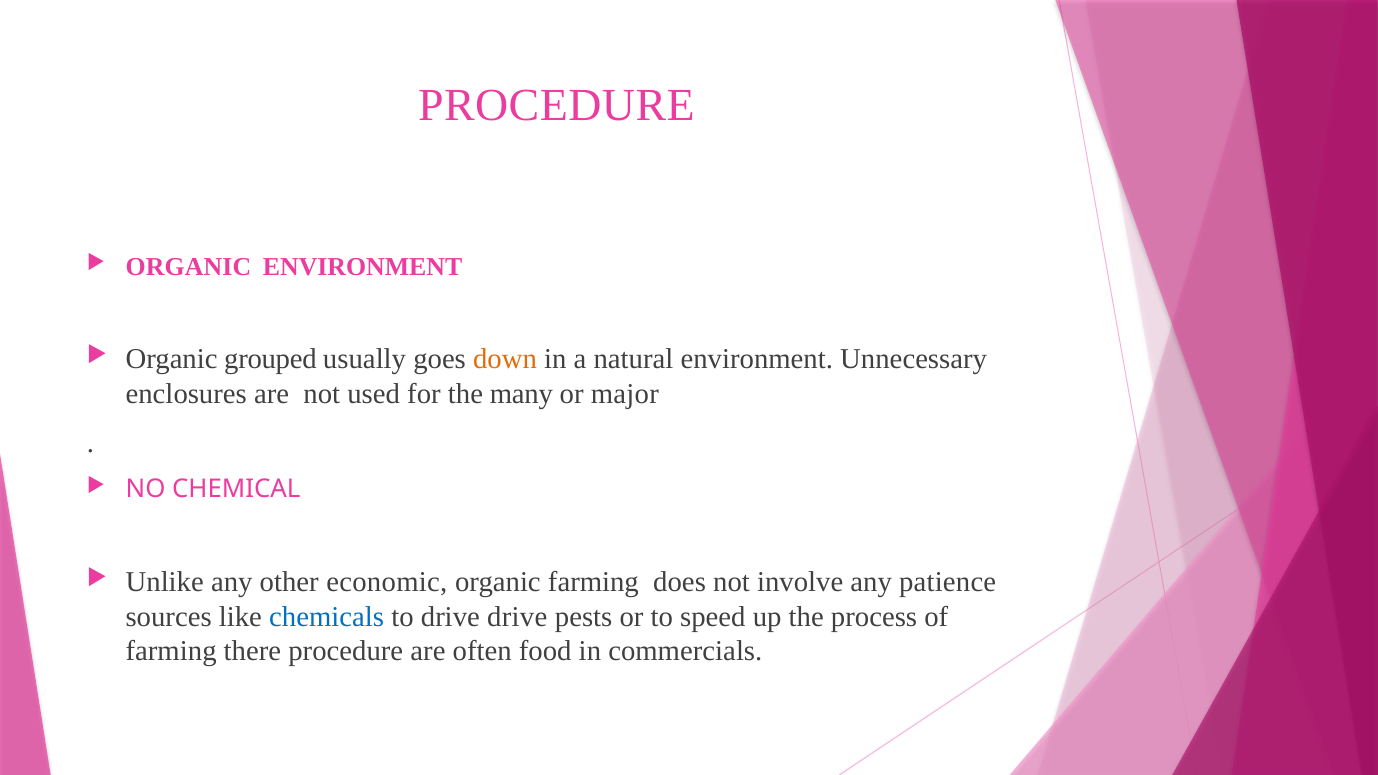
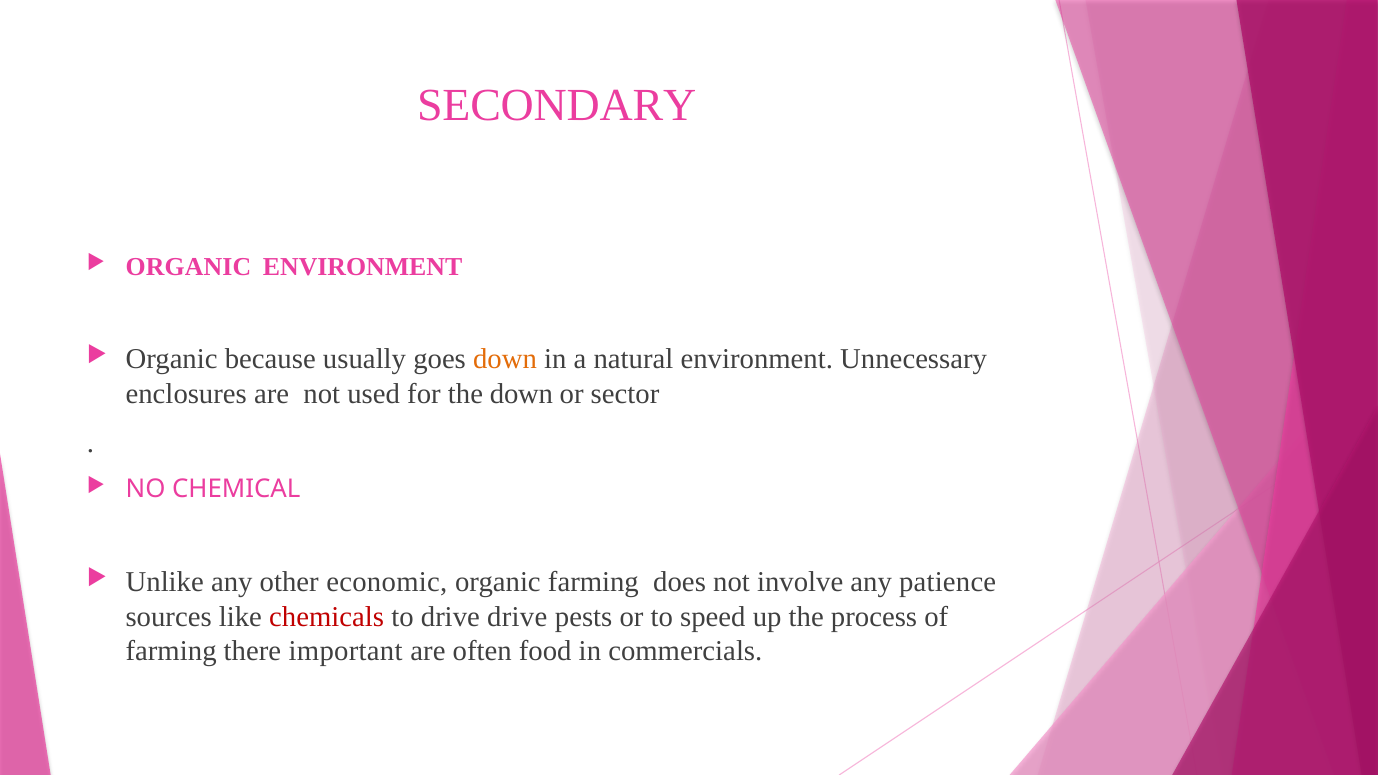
PROCEDURE: PROCEDURE -> SECONDARY (557, 105)
grouped: grouped -> because (270, 359)
the many: many -> down (521, 394)
major: major -> sector (625, 394)
chemicals colour: blue -> red (327, 617)
there procedure: procedure -> important (346, 651)
